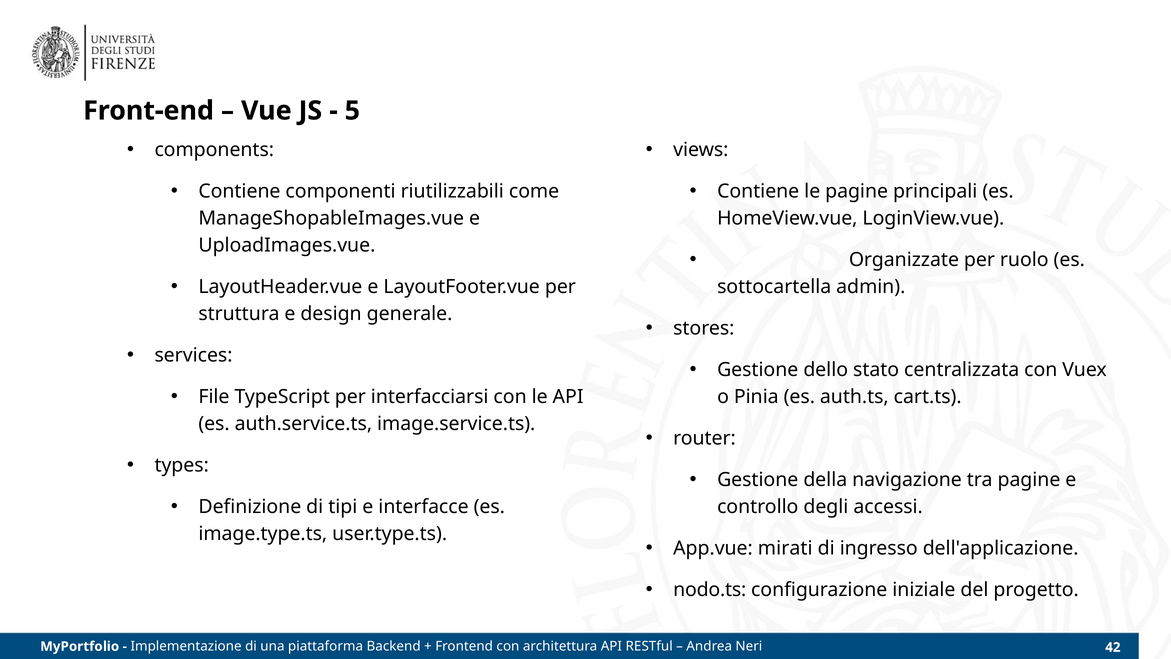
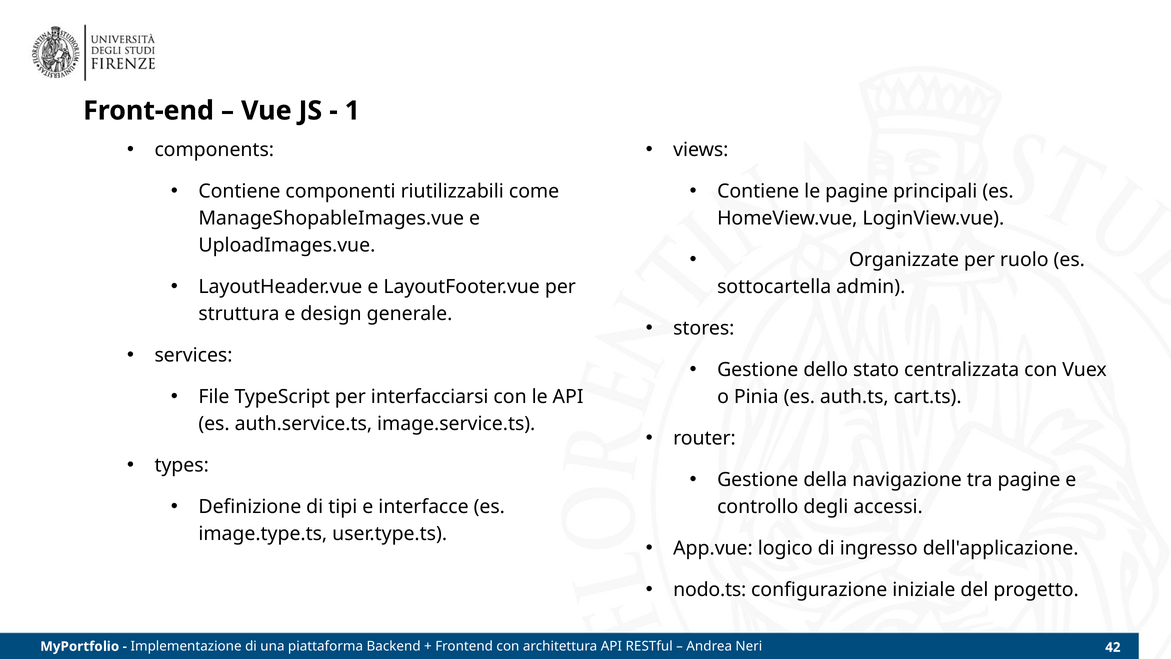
5: 5 -> 1 (352, 111)
mirati: mirati -> logico (785, 548)
